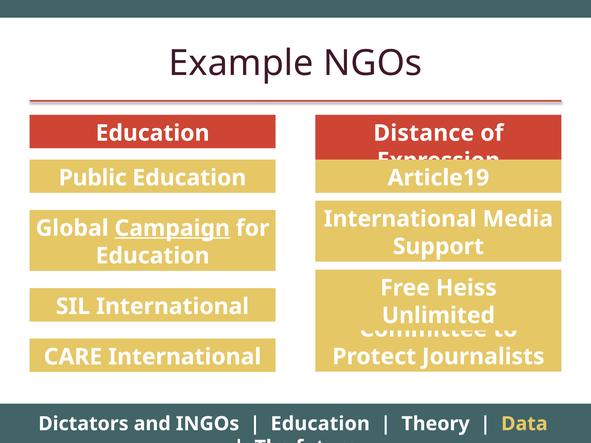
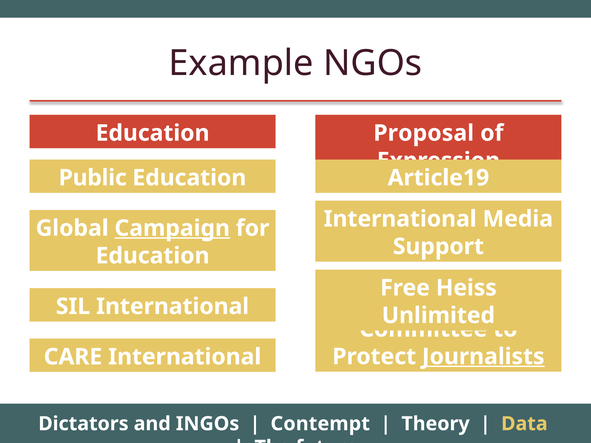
Distance: Distance -> Proposal (424, 133)
Journalists underline: none -> present (483, 357)
Education: Education -> Contempt (320, 424)
